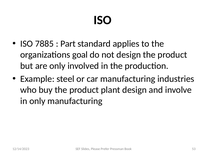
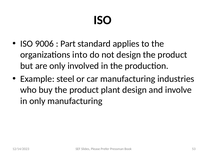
7885: 7885 -> 9006 (44, 44)
goal: goal -> into (80, 55)
